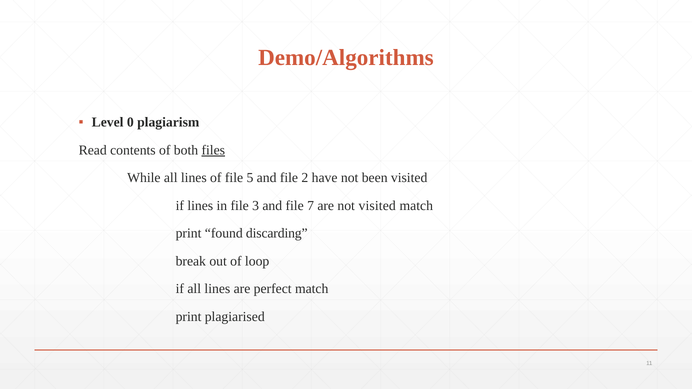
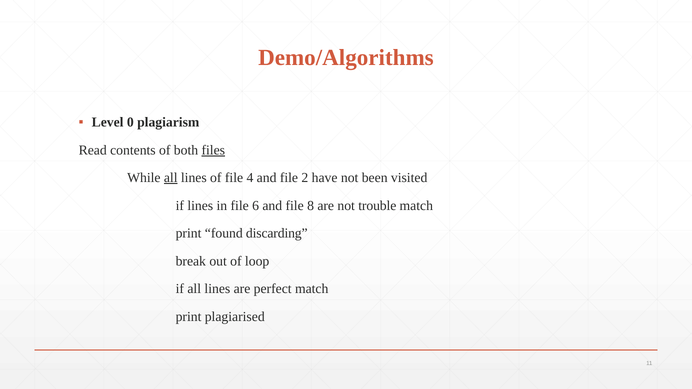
all underline: none -> present (171, 178)
5: 5 -> 4 (250, 178)
3: 3 -> 6 (256, 206)
7: 7 -> 8 (311, 206)
not visited: visited -> trouble (377, 206)
